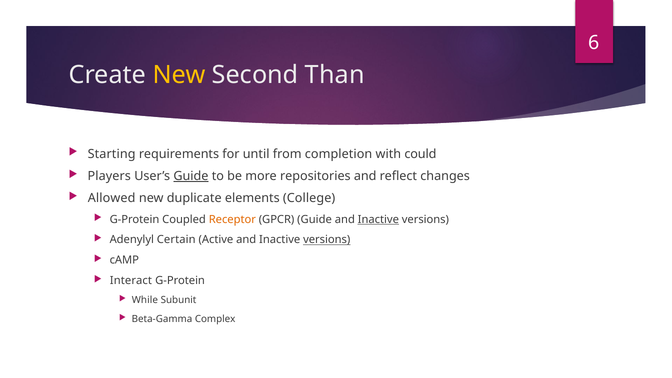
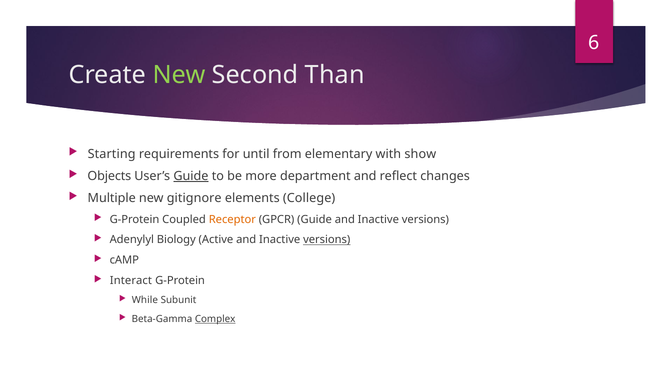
New colour: yellow -> light green (179, 75)
completion: completion -> elementary (339, 154)
could: could -> show (420, 154)
Players: Players -> Objects (109, 176)
repositories: repositories -> department (315, 176)
Allowed: Allowed -> Multiple (112, 198)
duplicate: duplicate -> gitignore (194, 198)
Inactive underline: present -> none (378, 219)
Certain: Certain -> Biology (176, 240)
Complex underline: none -> present (215, 319)
